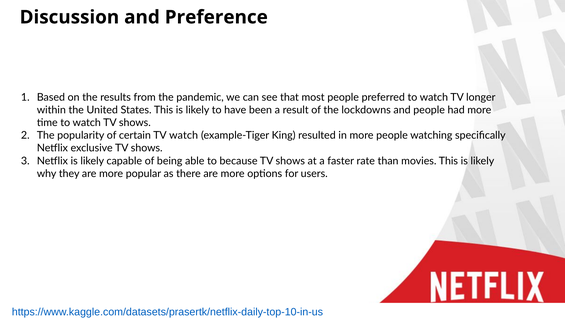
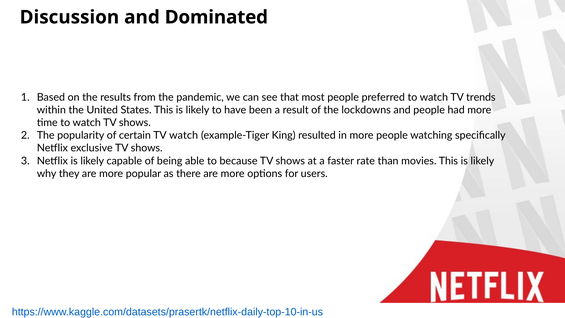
Preference: Preference -> Dominated (216, 17)
longer: longer -> trends (481, 97)
